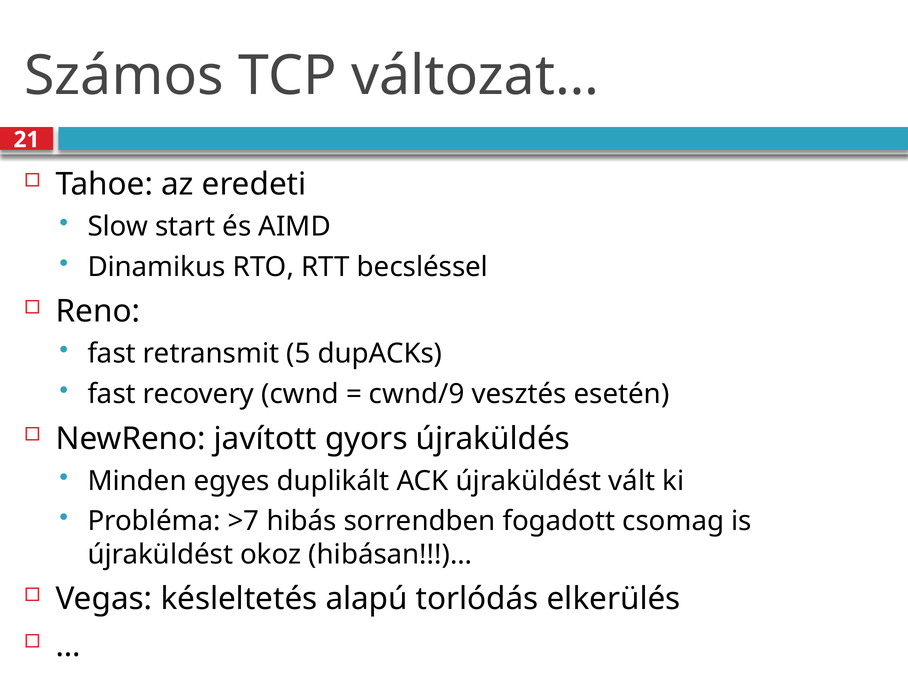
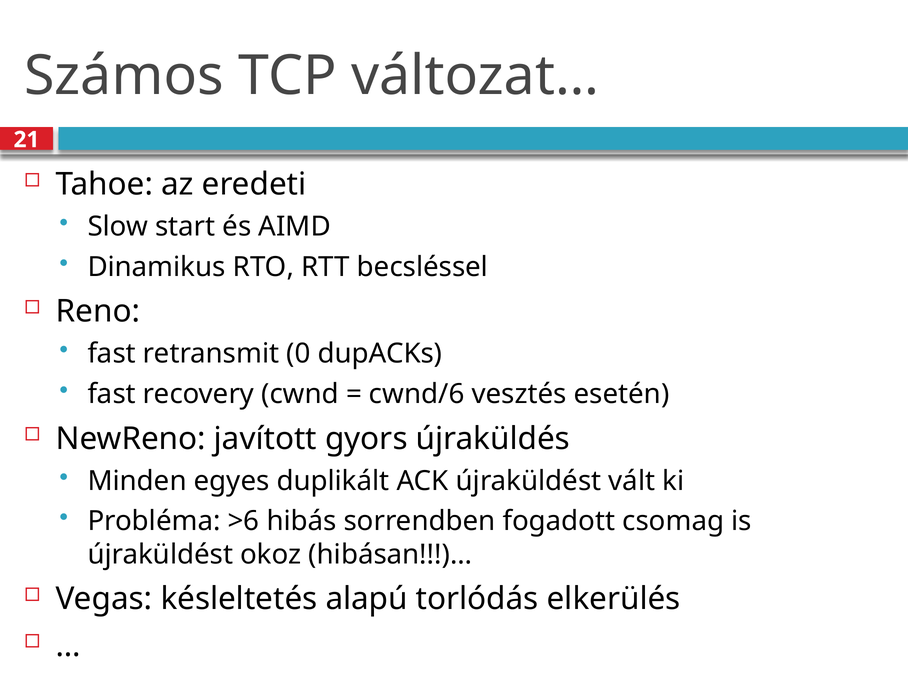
5: 5 -> 0 (299, 354)
cwnd/9: cwnd/9 -> cwnd/6 (417, 394)
>7: >7 -> >6 (243, 521)
